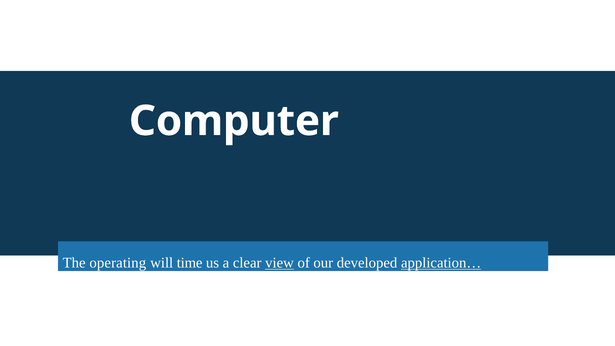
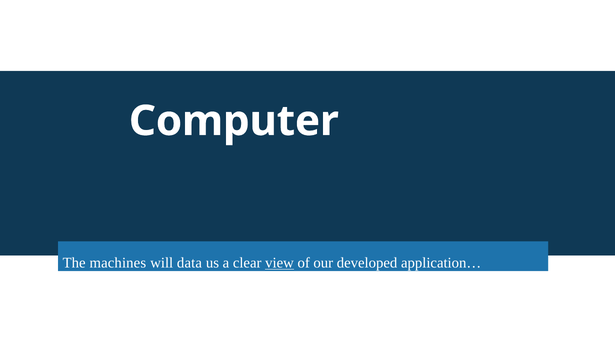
operating: operating -> machines (118, 263)
time: time -> data (189, 263)
application… underline: present -> none (441, 263)
